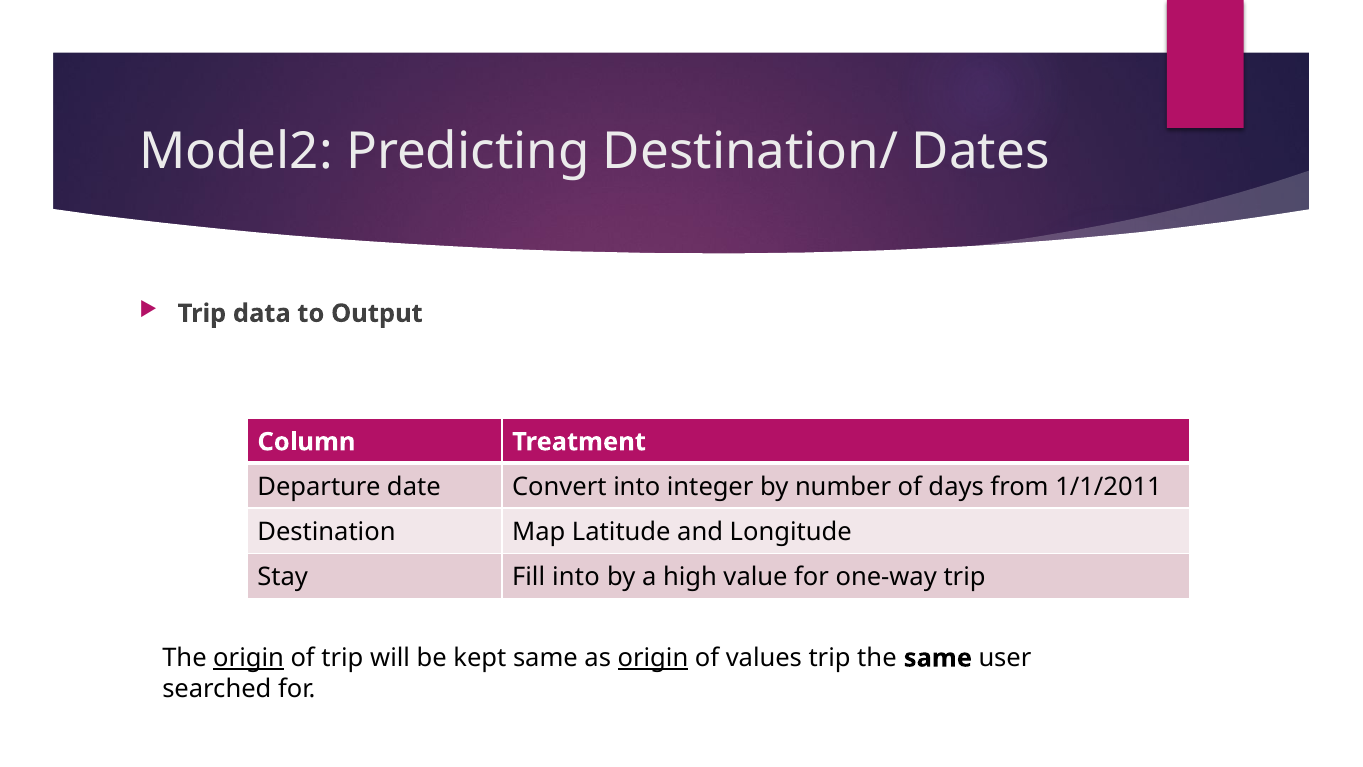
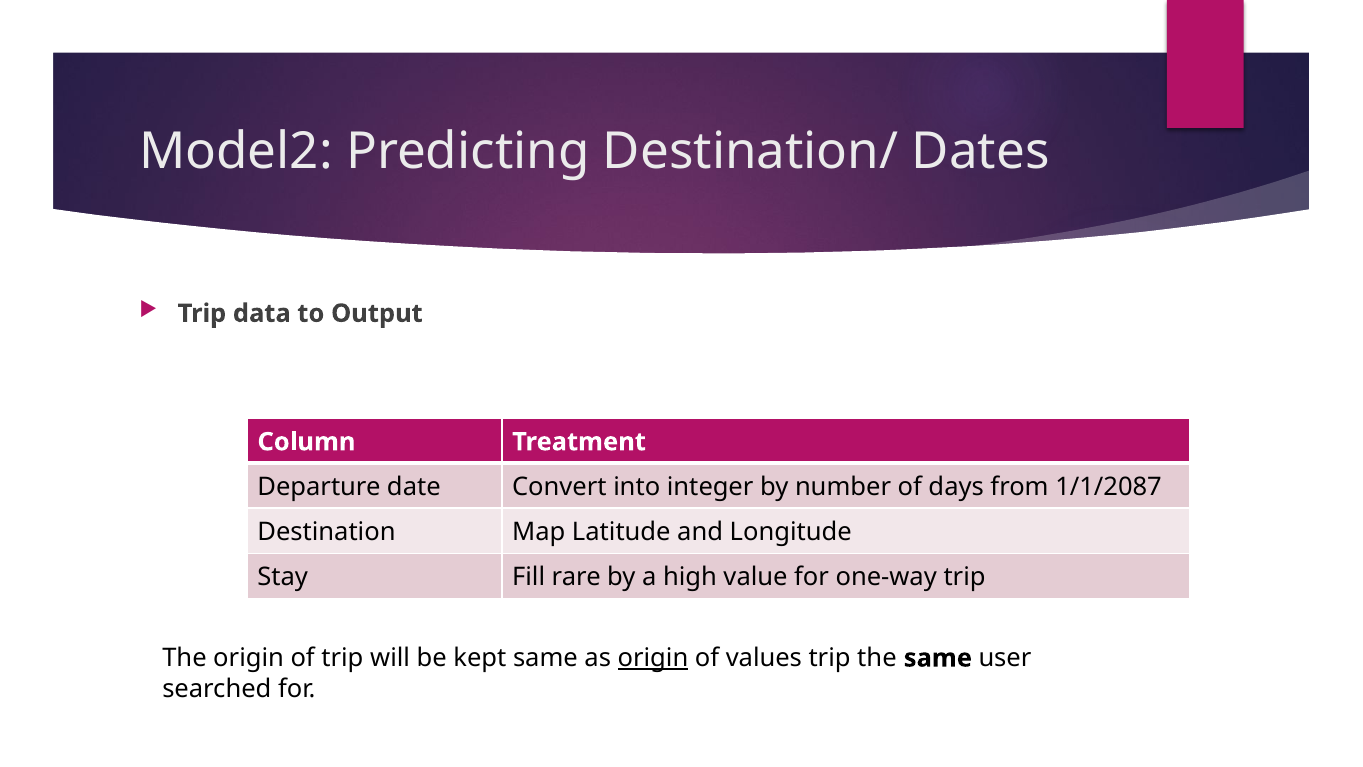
1/1/2011: 1/1/2011 -> 1/1/2087 (1109, 487)
Fill into: into -> rare (576, 577)
origin underline: present -> none (249, 658)
